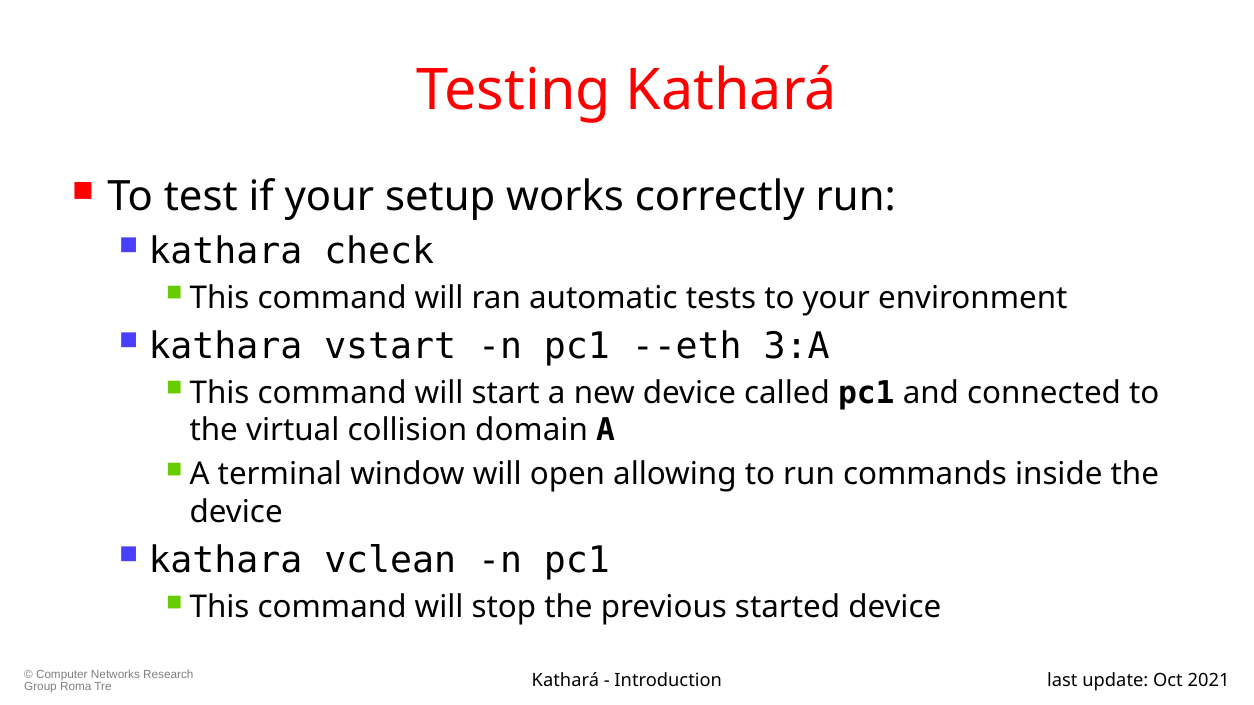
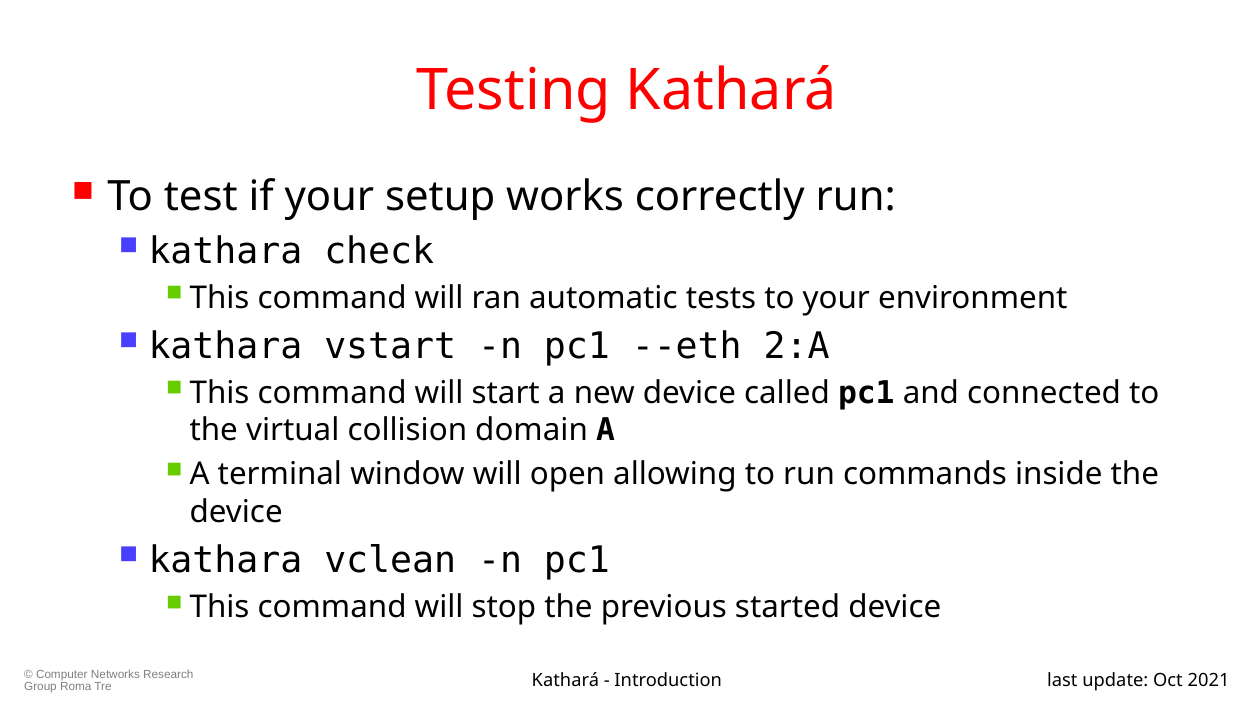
3:A: 3:A -> 2:A (797, 346)
